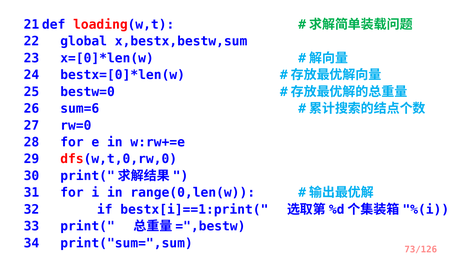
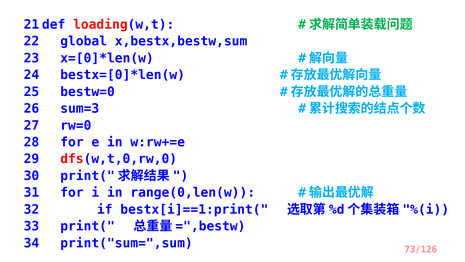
sum=6: sum=6 -> sum=3 (80, 108)
